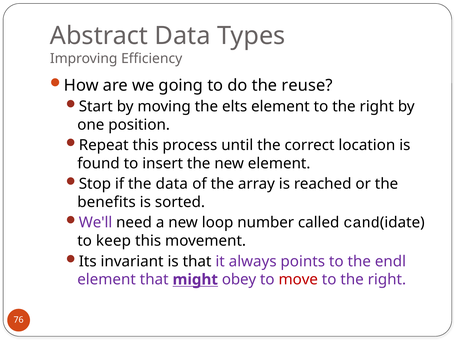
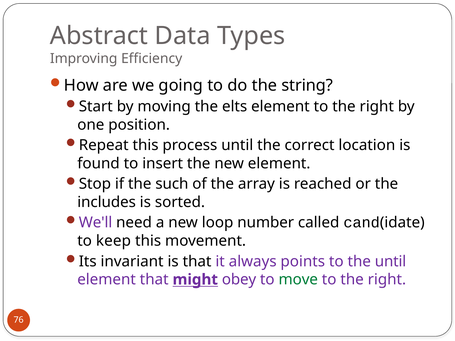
reuse: reuse -> string (307, 85)
the data: data -> such (172, 184)
benefits: benefits -> includes (107, 202)
the endl: endl -> until (391, 262)
move colour: red -> green (298, 280)
